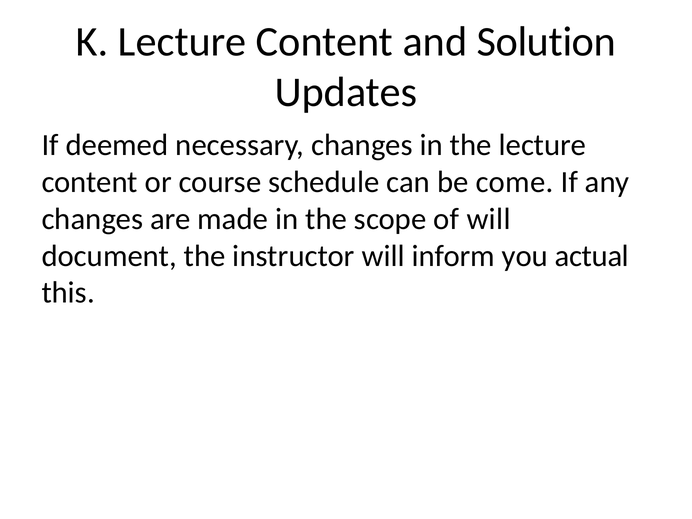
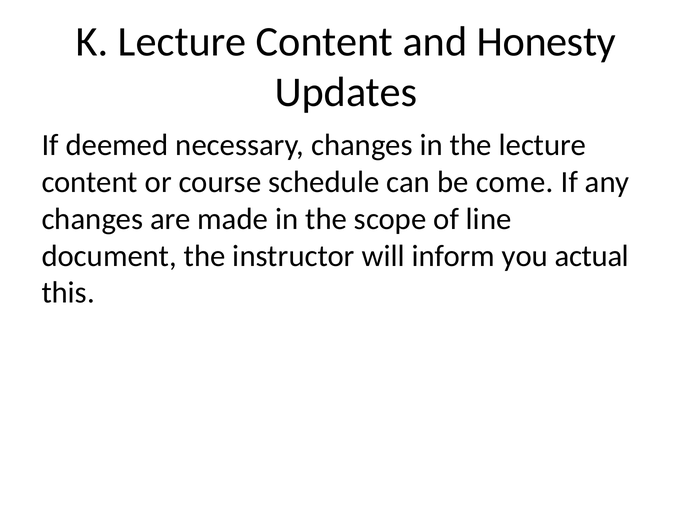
Solution: Solution -> Honesty (546, 42)
of will: will -> line (489, 219)
